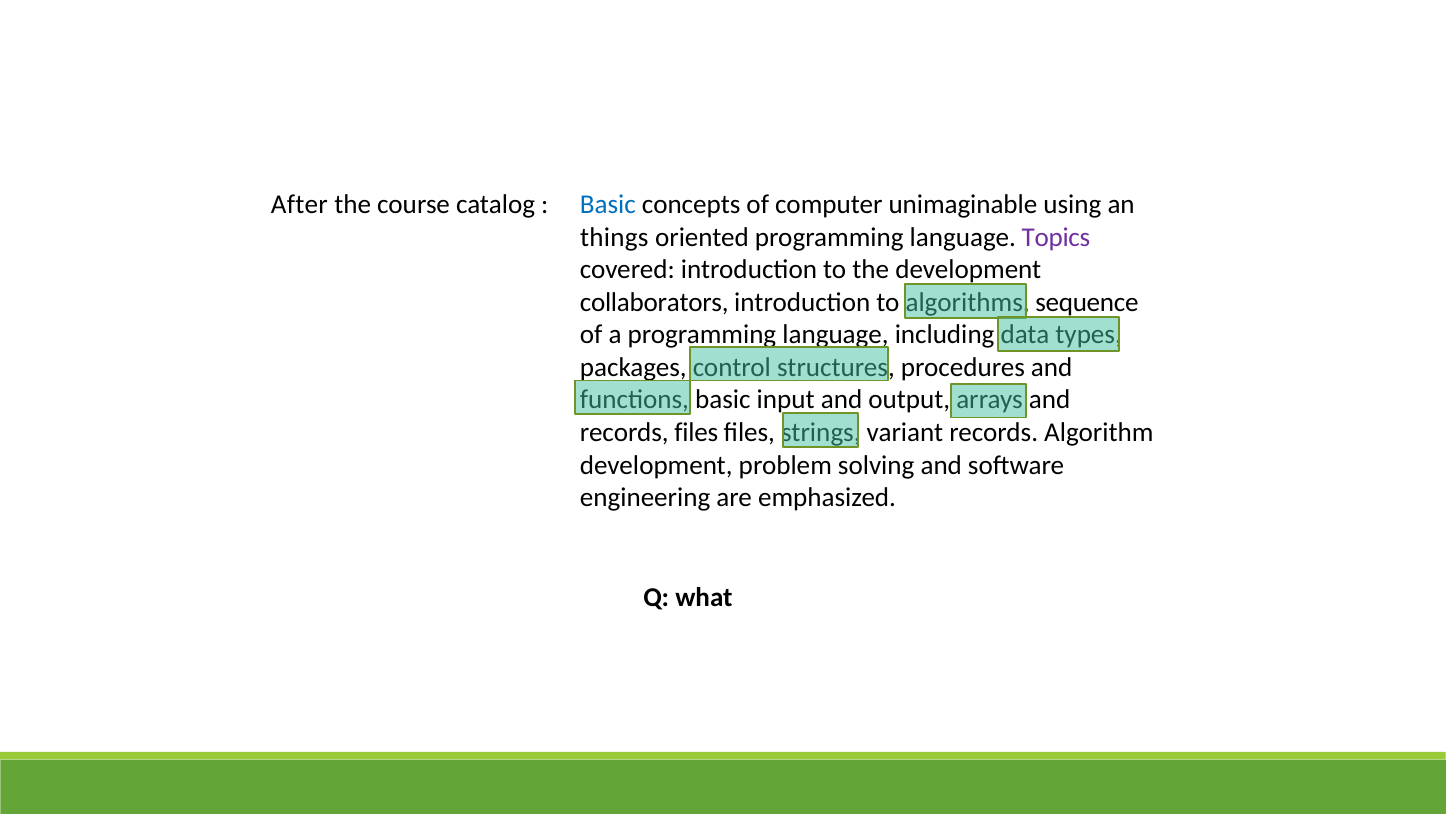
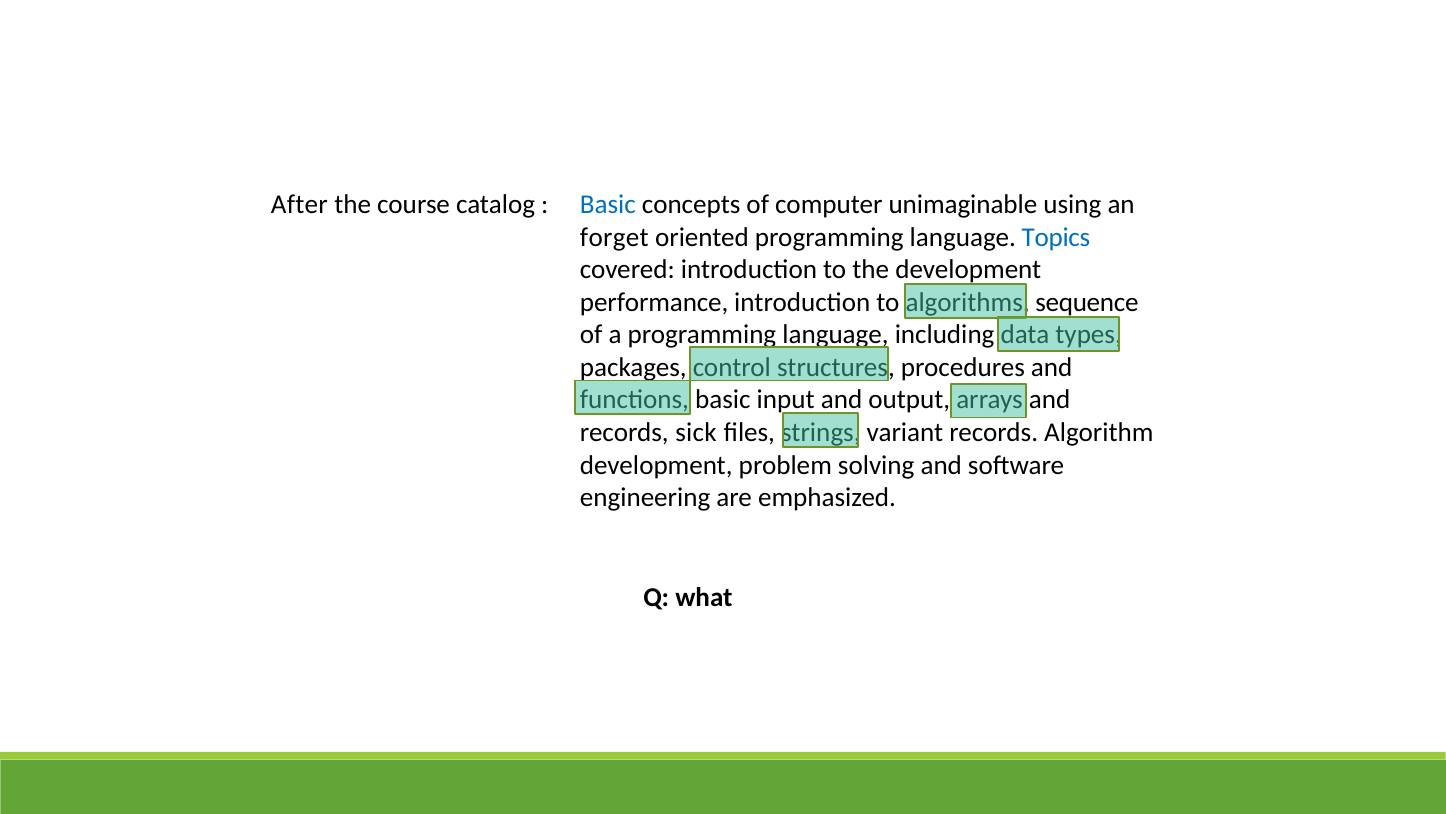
things: things -> forget (614, 237)
Topics colour: purple -> blue (1056, 237)
collaborators: collaborators -> performance (654, 302)
records files: files -> sick (696, 432)
